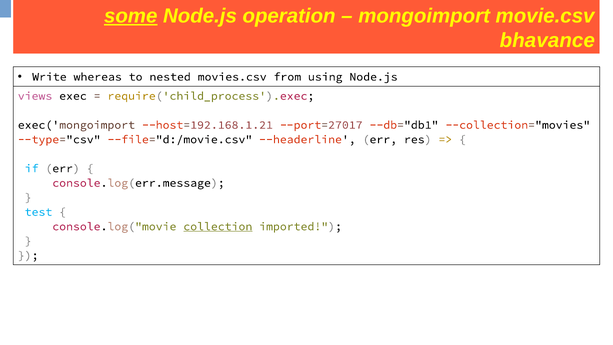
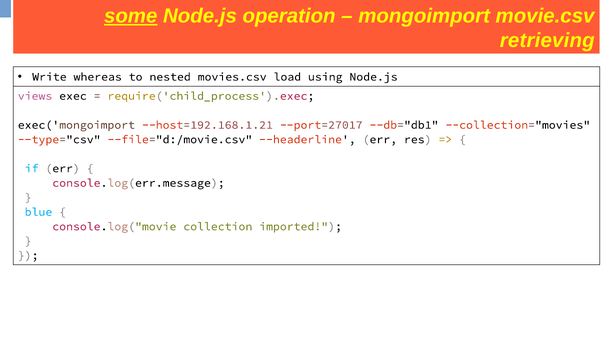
bhavance: bhavance -> retrieving (547, 40)
from: from -> load (287, 77)
test: test -> blue (38, 212)
collection underline: present -> none (218, 226)
